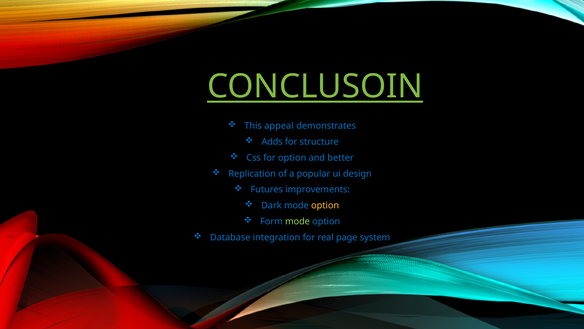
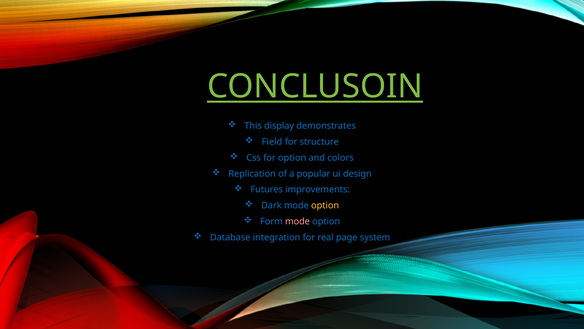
appeal: appeal -> display (279, 126)
Adds: Adds -> Field (272, 141)
better: better -> colors (341, 157)
mode colour: light green -> pink (297, 221)
